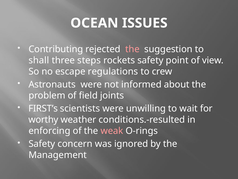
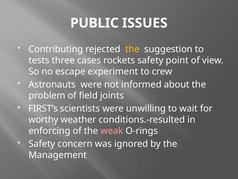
OCEAN: OCEAN -> PUBLIC (94, 23)
the colour: pink -> yellow (132, 49)
shall: shall -> tests (39, 60)
steps: steps -> cases (89, 60)
regulations: regulations -> experiment (113, 71)
